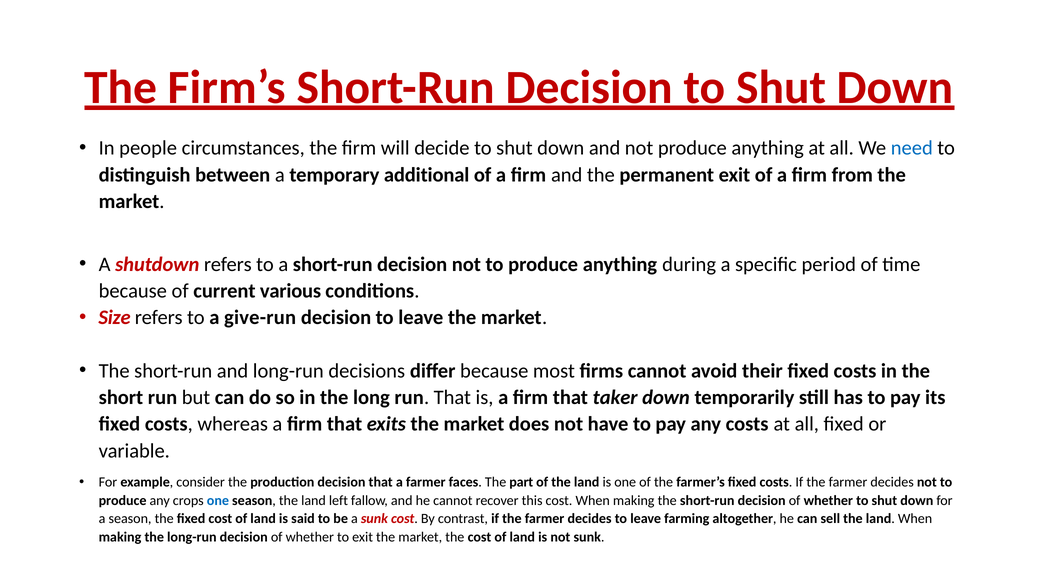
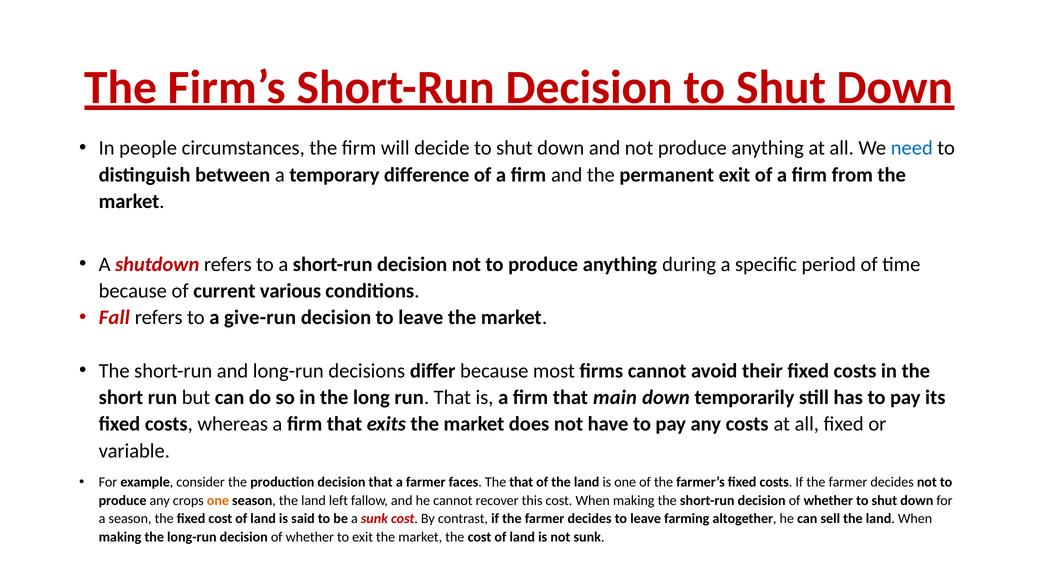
additional: additional -> difference (427, 175)
Size: Size -> Fall (114, 317)
taker: taker -> main (615, 397)
The part: part -> that (521, 482)
one colour: blue -> orange (218, 500)
